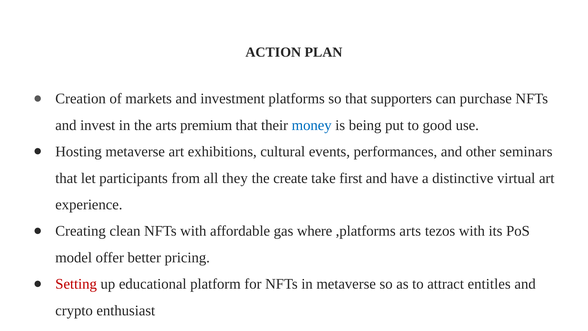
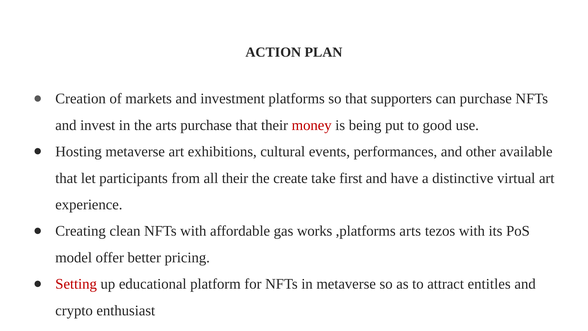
arts premium: premium -> purchase (206, 125)
money colour: blue -> red (312, 125)
seminars: seminars -> available (526, 152)
all they: they -> their (235, 178)
where: where -> works (315, 231)
